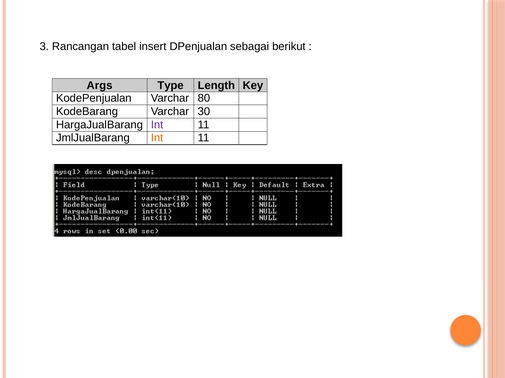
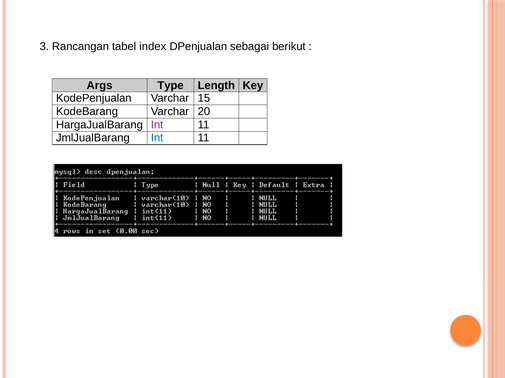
insert: insert -> index (153, 46)
80: 80 -> 15 (204, 98)
30: 30 -> 20 (204, 112)
Int colour: orange -> blue (157, 138)
